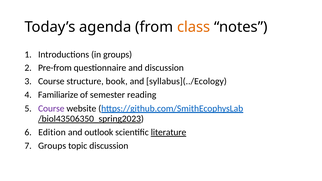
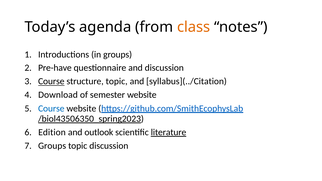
Pre-from: Pre-from -> Pre-have (55, 68)
Course underline: none -> present (51, 81)
structure book: book -> topic (117, 81)
syllabus](../Ecology: syllabus](../Ecology -> syllabus](../Citation (186, 81)
Familiarize: Familiarize -> Download (58, 95)
semester reading: reading -> website (142, 95)
Course colour: purple -> blue (51, 109)
